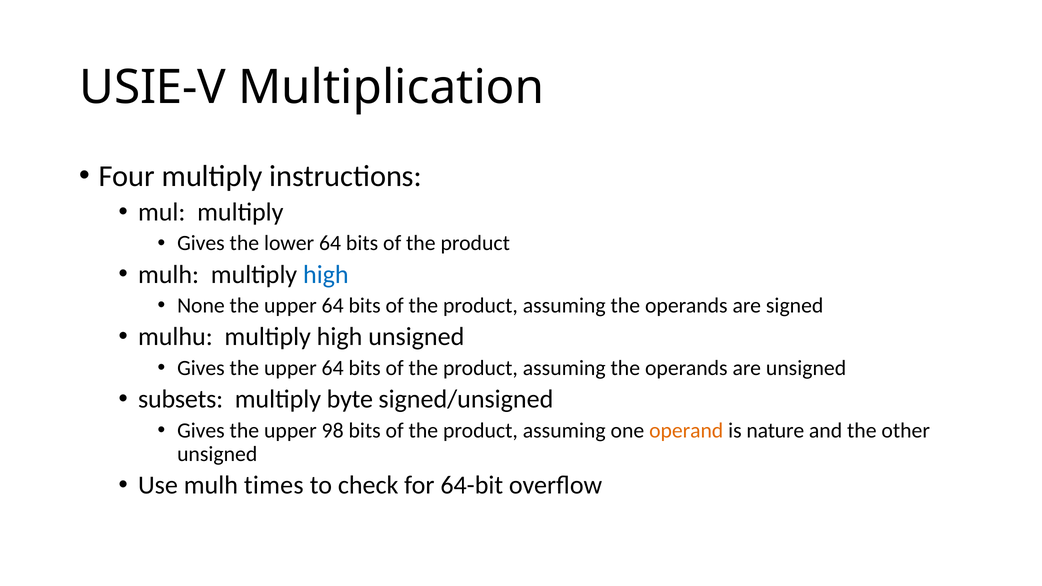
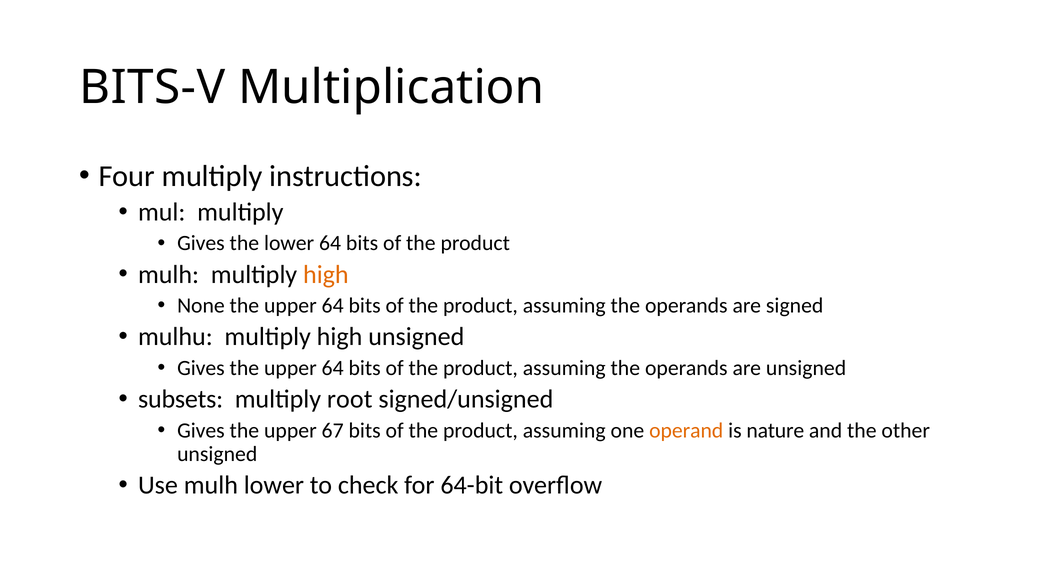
USIE-V: USIE-V -> BITS-V (152, 88)
high colour: blue -> orange (326, 274)
byte: byte -> root (350, 399)
98: 98 -> 67 (333, 430)
mulh times: times -> lower (274, 485)
